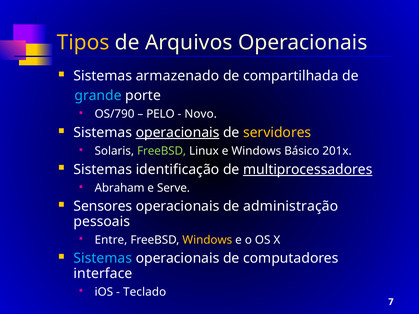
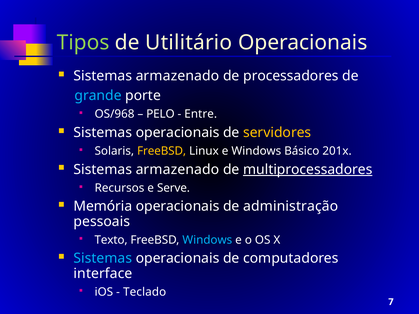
Tipos colour: yellow -> light green (83, 43)
Arquivos: Arquivos -> Utilitário (189, 43)
compartilhada: compartilhada -> processadores (291, 76)
OS/790: OS/790 -> OS/968 (115, 114)
Novo: Novo -> Entre (201, 114)
operacionais underline: present -> none (178, 133)
FreeBSD colour: light green -> yellow (162, 151)
identificação: identificação -> armazenado (177, 170)
Abraham: Abraham -> Recursos (119, 188)
Sensores: Sensores -> Memória (103, 207)
Entre: Entre -> Texto (111, 240)
Windows colour: yellow -> light blue (207, 240)
